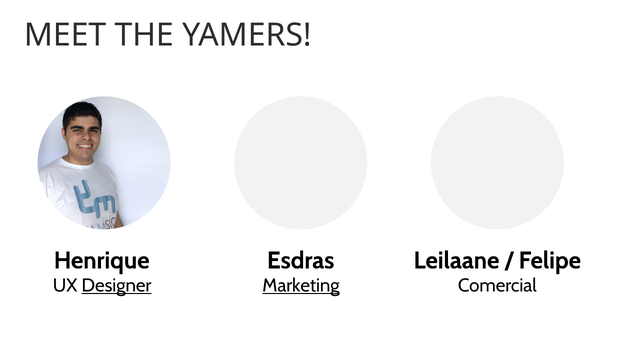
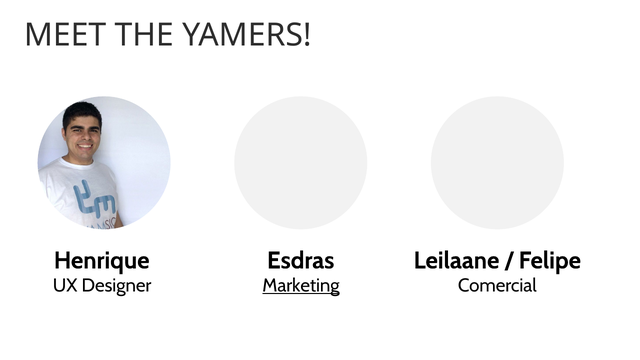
Designer underline: present -> none (116, 285)
